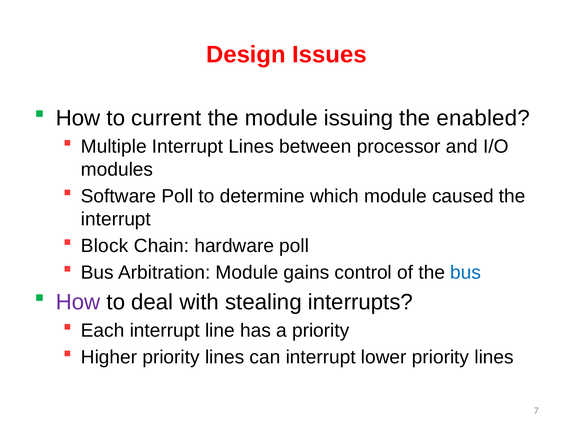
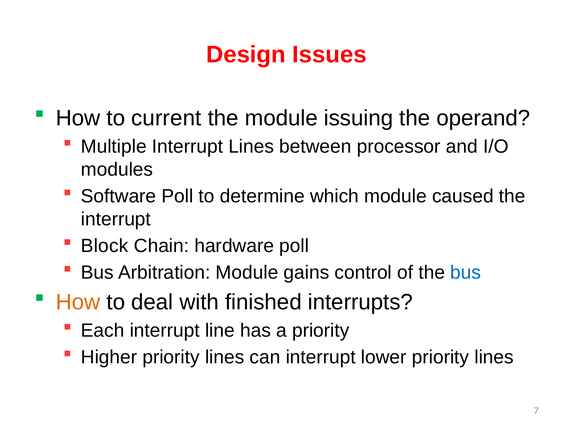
enabled: enabled -> operand (483, 118)
How colour: purple -> orange (78, 302)
stealing: stealing -> finished (263, 302)
